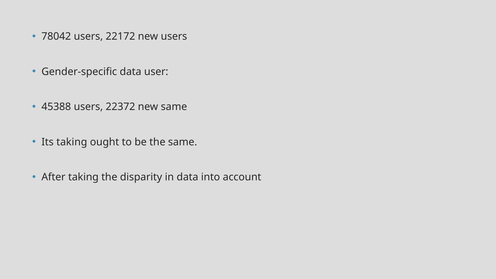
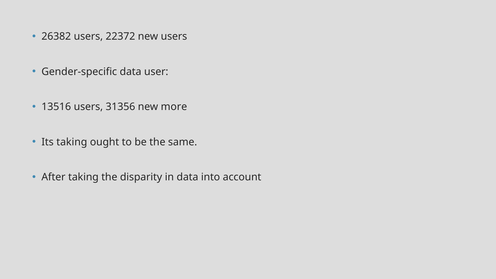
78042: 78042 -> 26382 (56, 37)
22172: 22172 -> 22372 (120, 37)
45388: 45388 -> 13516 (56, 107)
22372: 22372 -> 31356 (120, 107)
new same: same -> more (174, 107)
